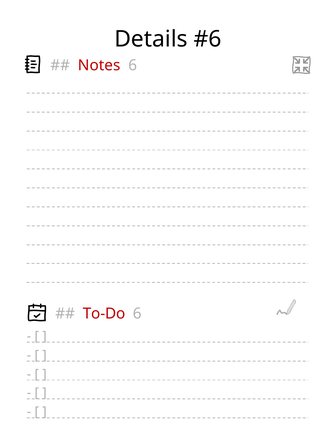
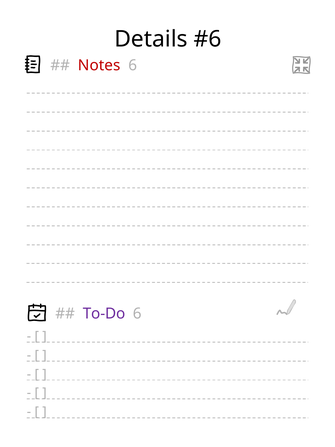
To-Do colour: red -> purple (104, 313)
